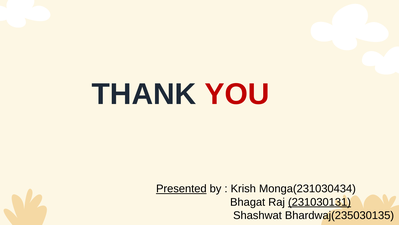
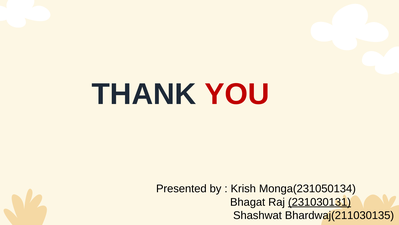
Presented underline: present -> none (181, 188)
Monga(231030434: Monga(231030434 -> Monga(231050134 (307, 188)
Bhardwaj(235030135: Bhardwaj(235030135 -> Bhardwaj(211030135 (339, 215)
